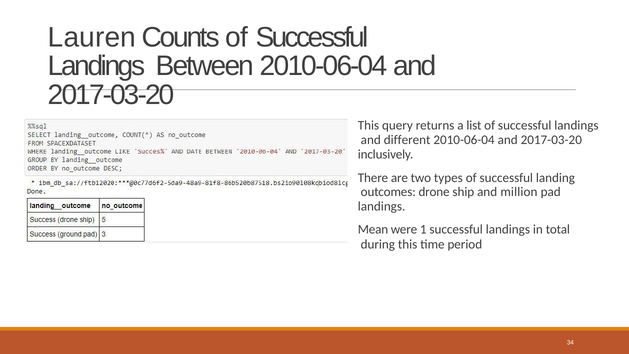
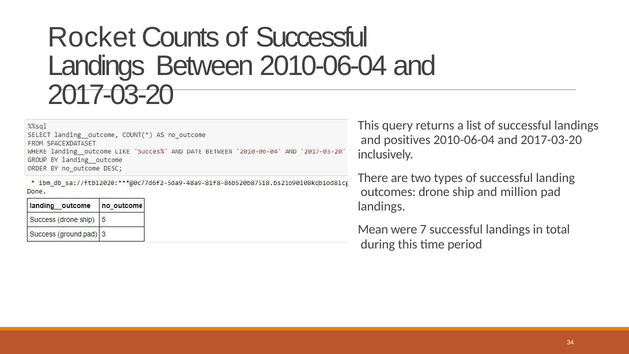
Lauren: Lauren -> Rocket (92, 37)
different: different -> positives (407, 140)
1: 1 -> 7 (423, 229)
